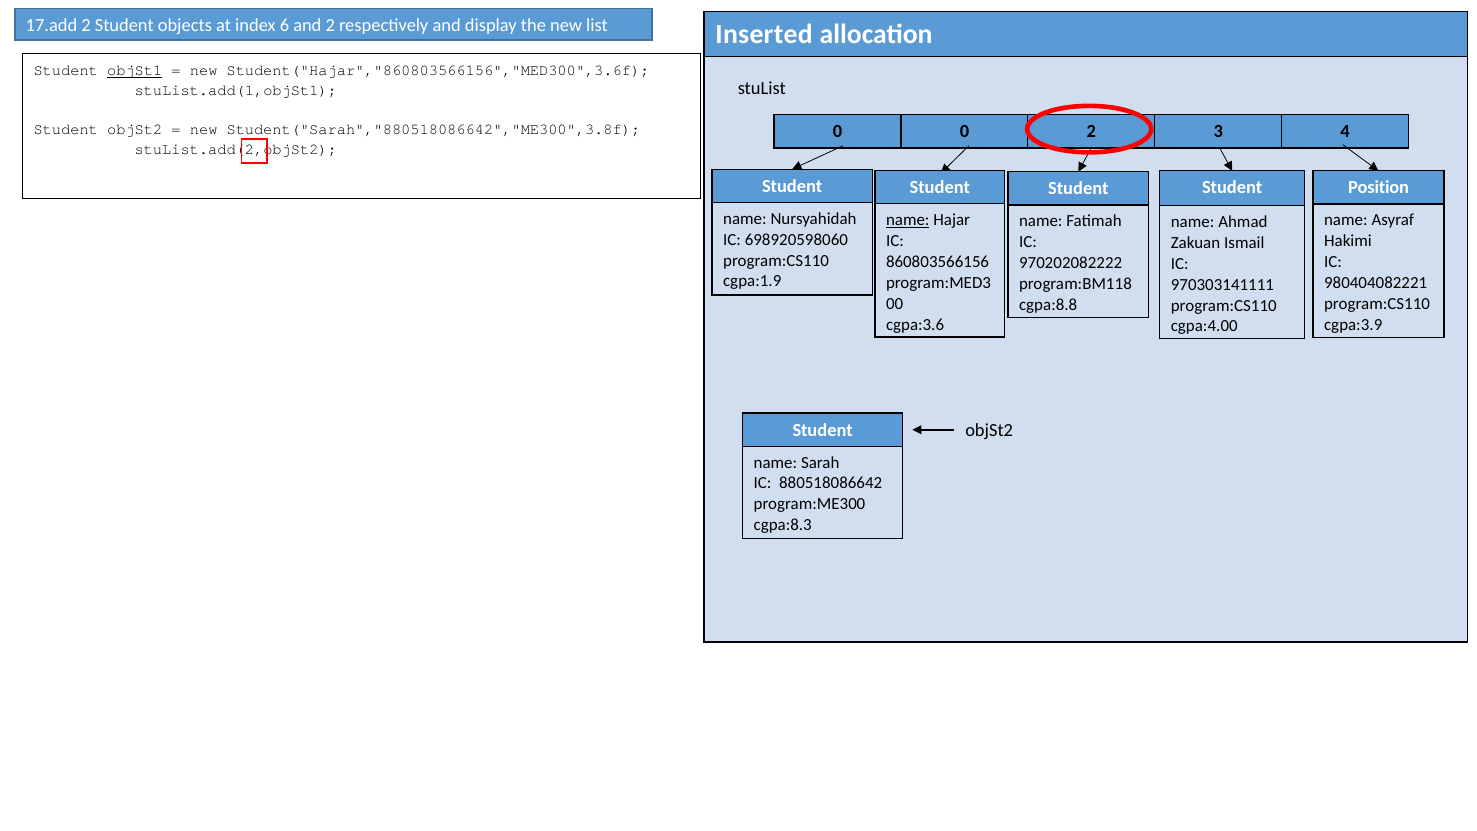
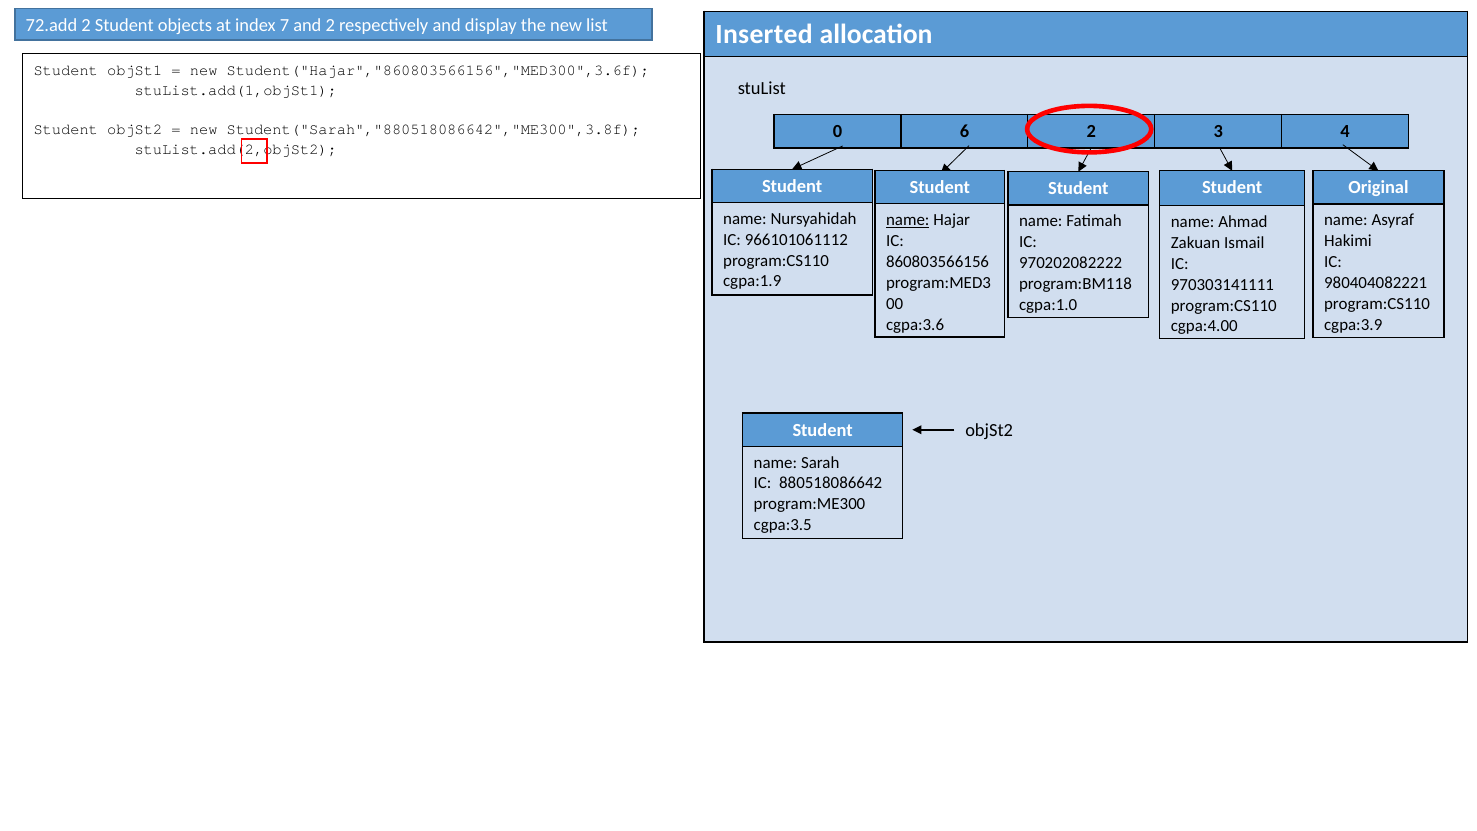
17.add: 17.add -> 72.add (51, 25)
6: 6 -> 7 (285, 25)
objSt1 underline: present -> none (135, 70)
0 0: 0 -> 6 (964, 132)
Position: Position -> Original (1378, 188)
698920598060: 698920598060 -> 966101061112 (796, 240)
cgpa:8.8: cgpa:8.8 -> cgpa:1.0 (1048, 305)
cgpa:8.3: cgpa:8.3 -> cgpa:3.5 (783, 525)
